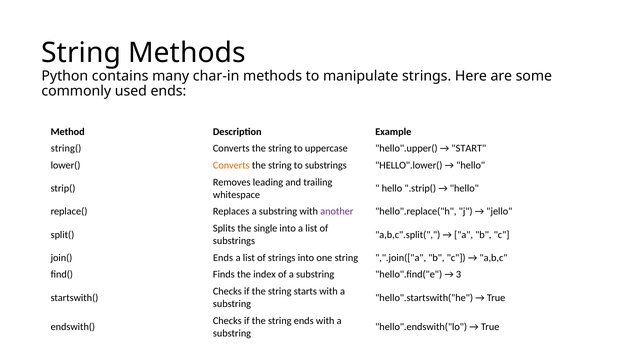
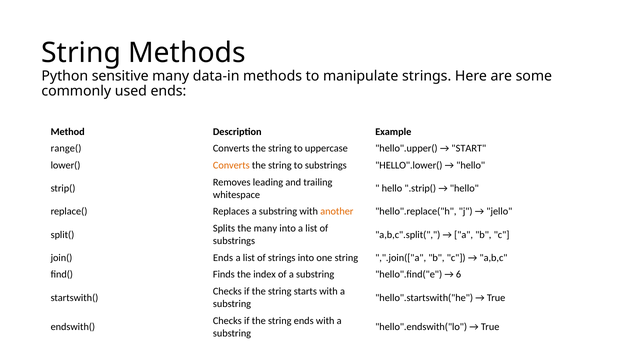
contains: contains -> sensitive (120, 76)
char-in: char-in -> data-in (216, 76)
string(: string( -> range( (66, 149)
another colour: purple -> orange (337, 212)
the single: single -> many (265, 228)
3: 3 -> 6 (459, 275)
